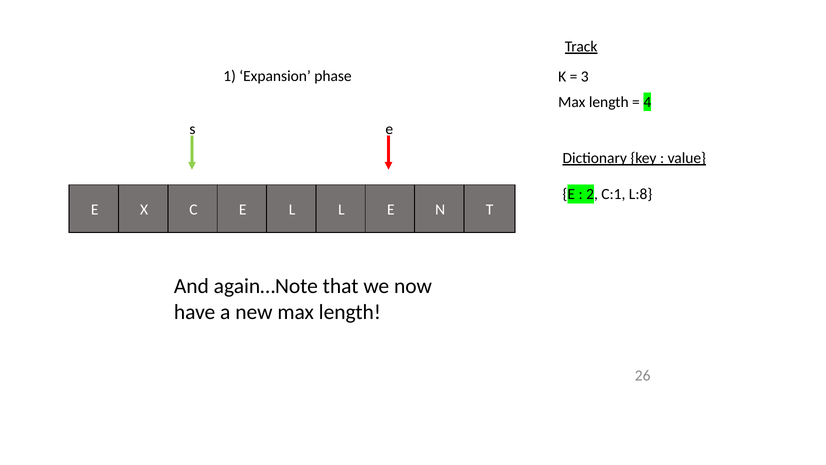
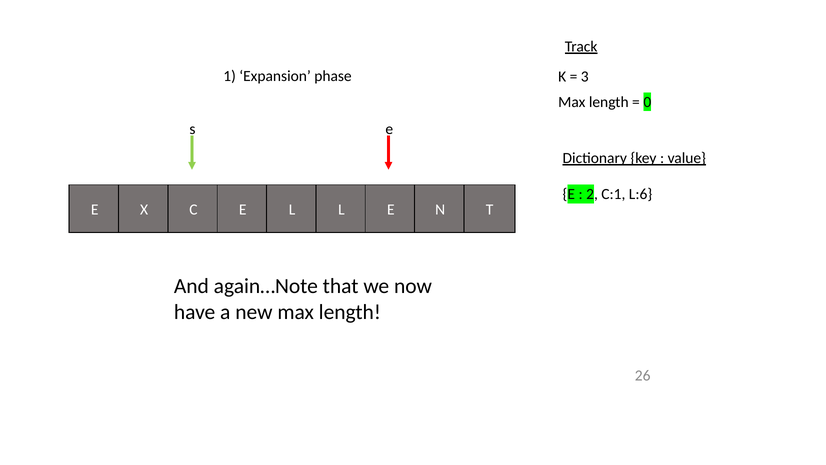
4: 4 -> 0 (647, 102)
L:8: L:8 -> L:6 (641, 194)
